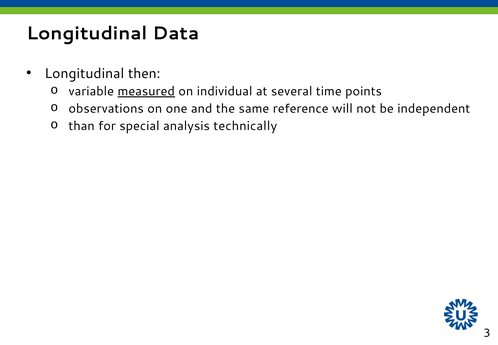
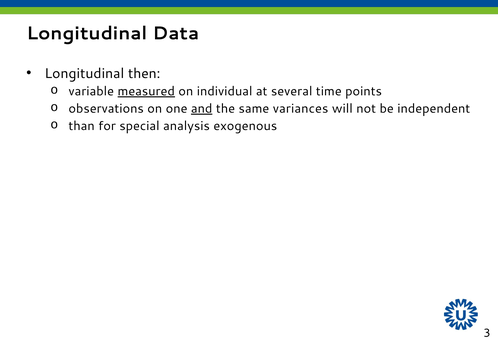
and underline: none -> present (202, 109)
reference: reference -> variances (301, 109)
technically: technically -> exogenous (245, 126)
